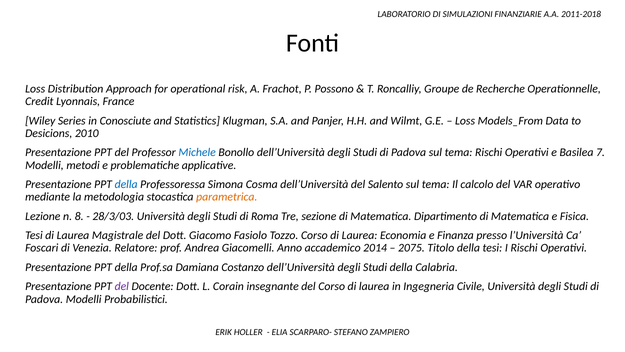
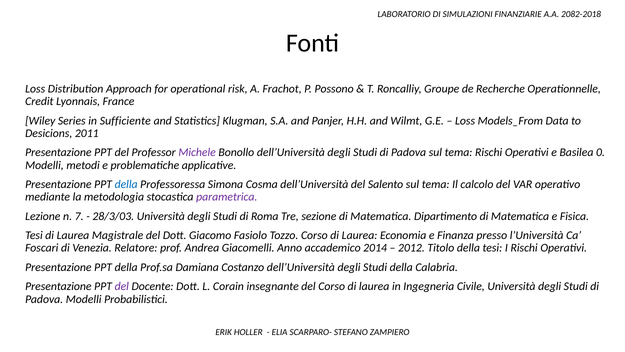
2011-2018: 2011-2018 -> 2082-2018 (581, 14)
Conosciute: Conosciute -> Sufficiente (125, 120)
2010: 2010 -> 2011 (87, 133)
Michele colour: blue -> purple (197, 152)
7: 7 -> 0 (600, 152)
parametrica colour: orange -> purple (227, 197)
8: 8 -> 7 (79, 216)
2075: 2075 -> 2012 (411, 248)
